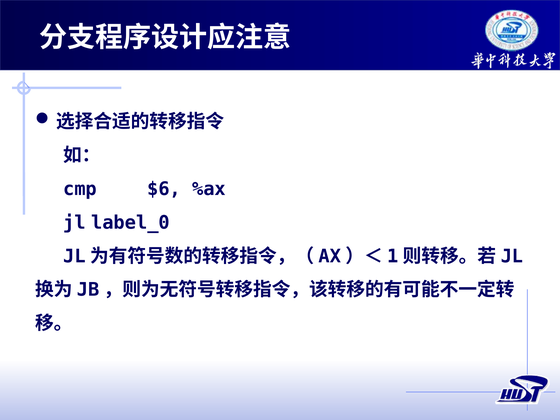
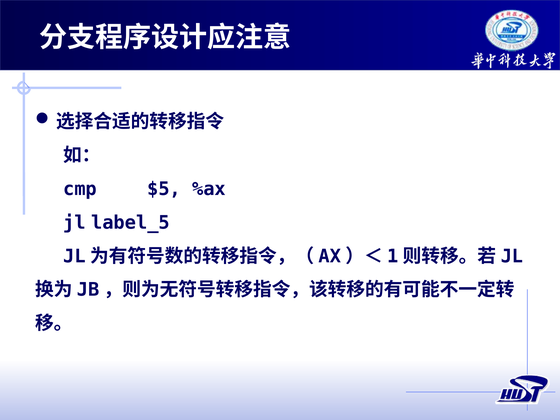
$6: $6 -> $5 (164, 189)
label_0: label_0 -> label_5 (131, 223)
